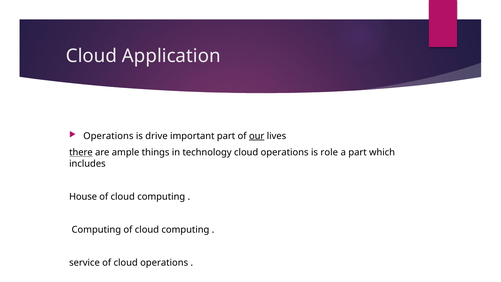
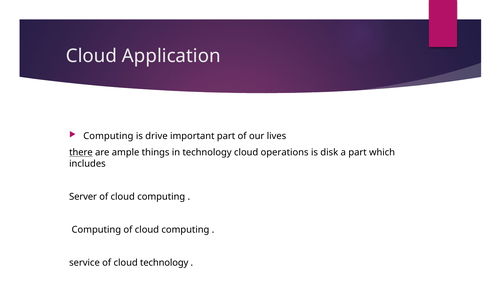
Operations: Operations -> Computing (108, 136)
our underline: present -> none (257, 136)
role: role -> disk (329, 152)
House: House -> Server (83, 197)
of cloud operations: operations -> technology (164, 263)
